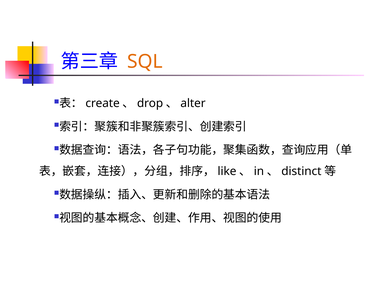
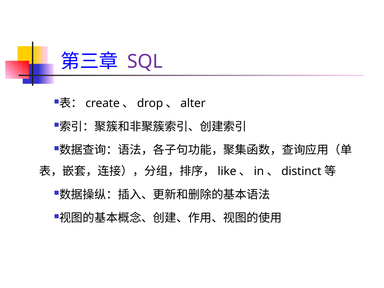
SQL colour: orange -> purple (145, 61)
